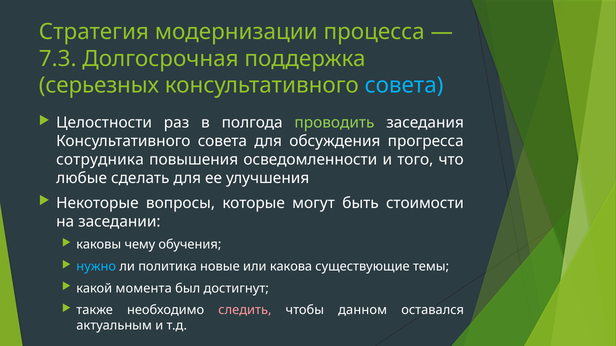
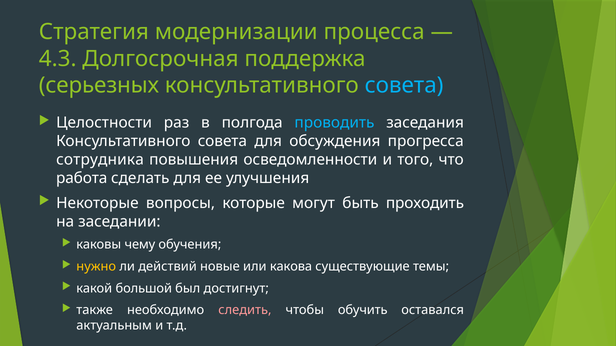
7.3: 7.3 -> 4.3 (58, 59)
проводить colour: light green -> light blue (334, 123)
любые: любые -> работа (82, 178)
стоимости: стоимости -> проходить (425, 203)
нужно colour: light blue -> yellow (96, 267)
политика: политика -> действий (167, 267)
момента: момента -> большой (144, 289)
данном: данном -> обучить (363, 311)
